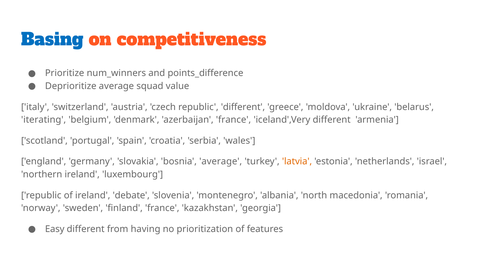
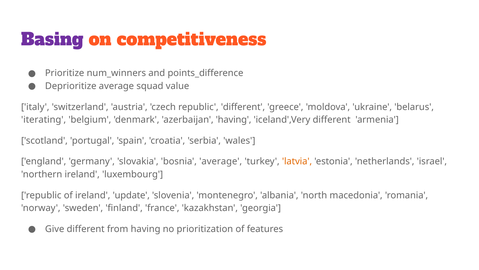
Basing colour: blue -> purple (52, 40)
azerbaijan france: france -> having (234, 120)
debate: debate -> update (131, 195)
Easy: Easy -> Give (55, 229)
